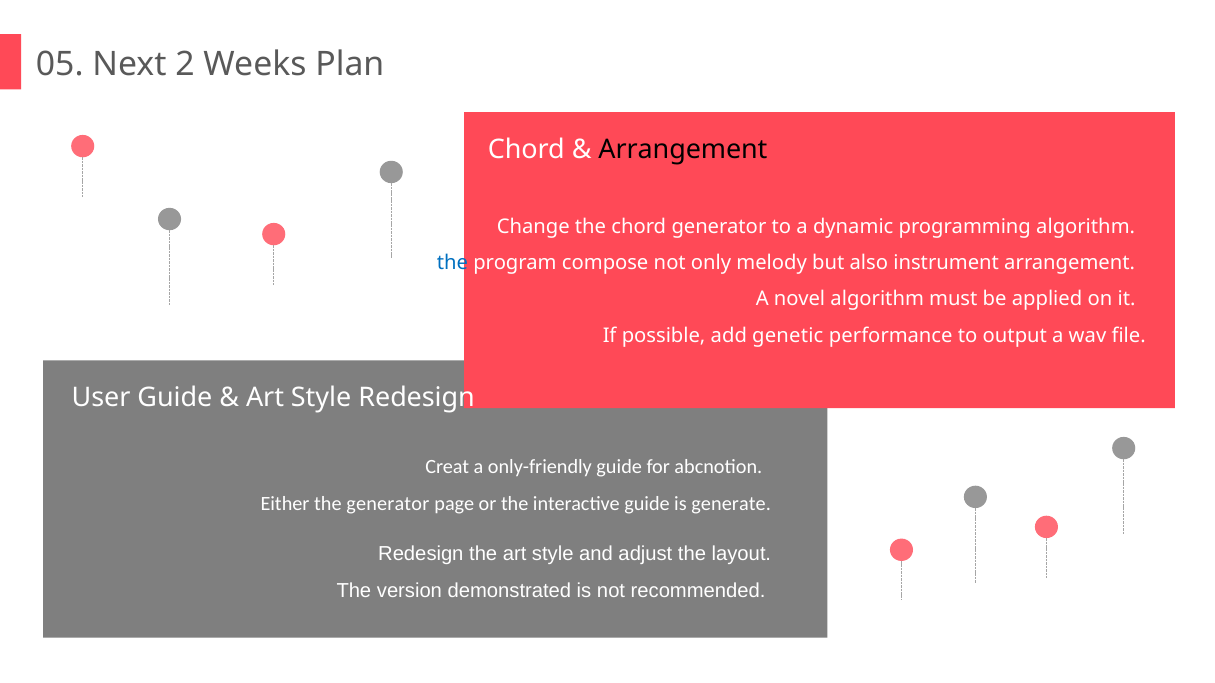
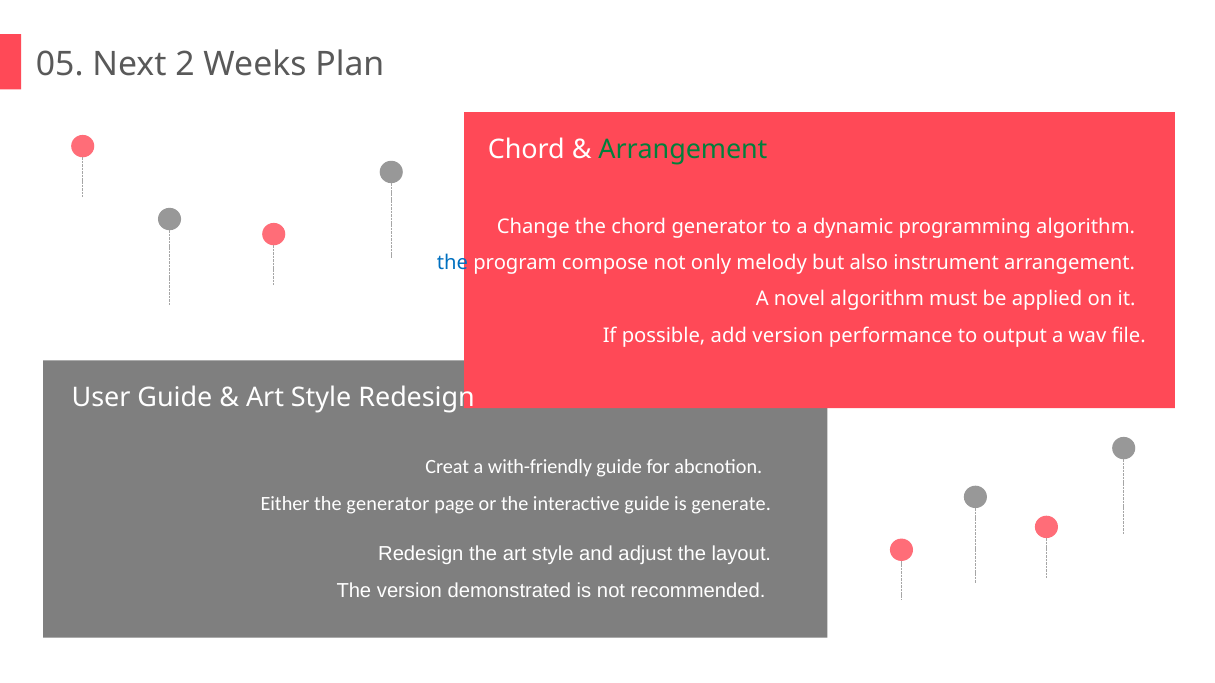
Arrangement colour: black -> green (683, 149)
add genetic: genetic -> version (788, 336)
only-friendly: only-friendly -> with-friendly (540, 467)
